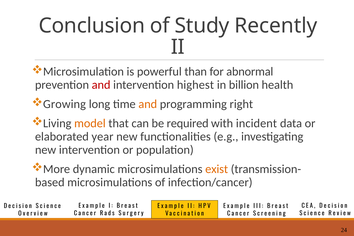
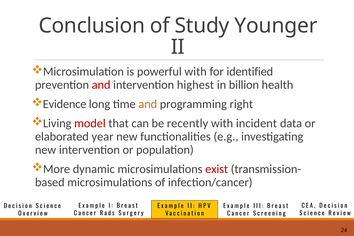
Recently: Recently -> Younger (276, 26)
powerful than: than -> with (196, 72)
abnormal: abnormal -> identified (250, 72)
Growing: Growing -> Evidence (65, 104)
model colour: orange -> red (90, 123)
required: required -> recently (188, 123)
exist colour: orange -> red (217, 169)
